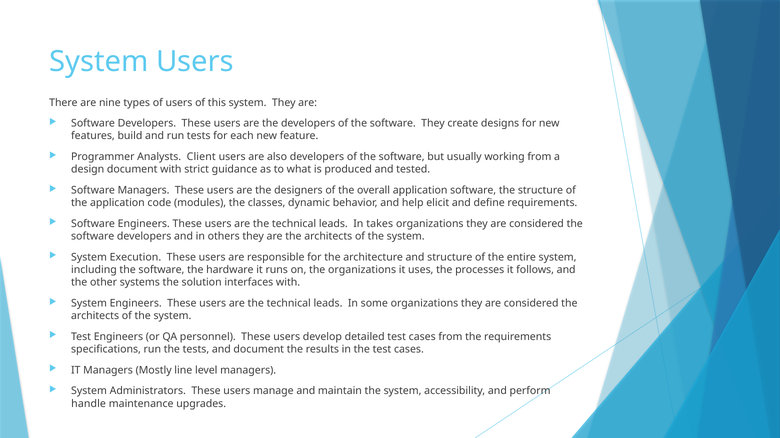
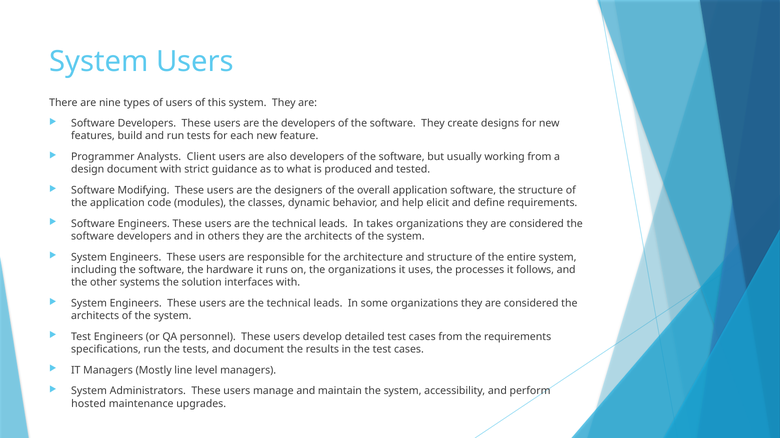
Software Managers: Managers -> Modifying (144, 191)
Execution: Execution -> Engineers (135, 258)
handle: handle -> hosted (89, 404)
